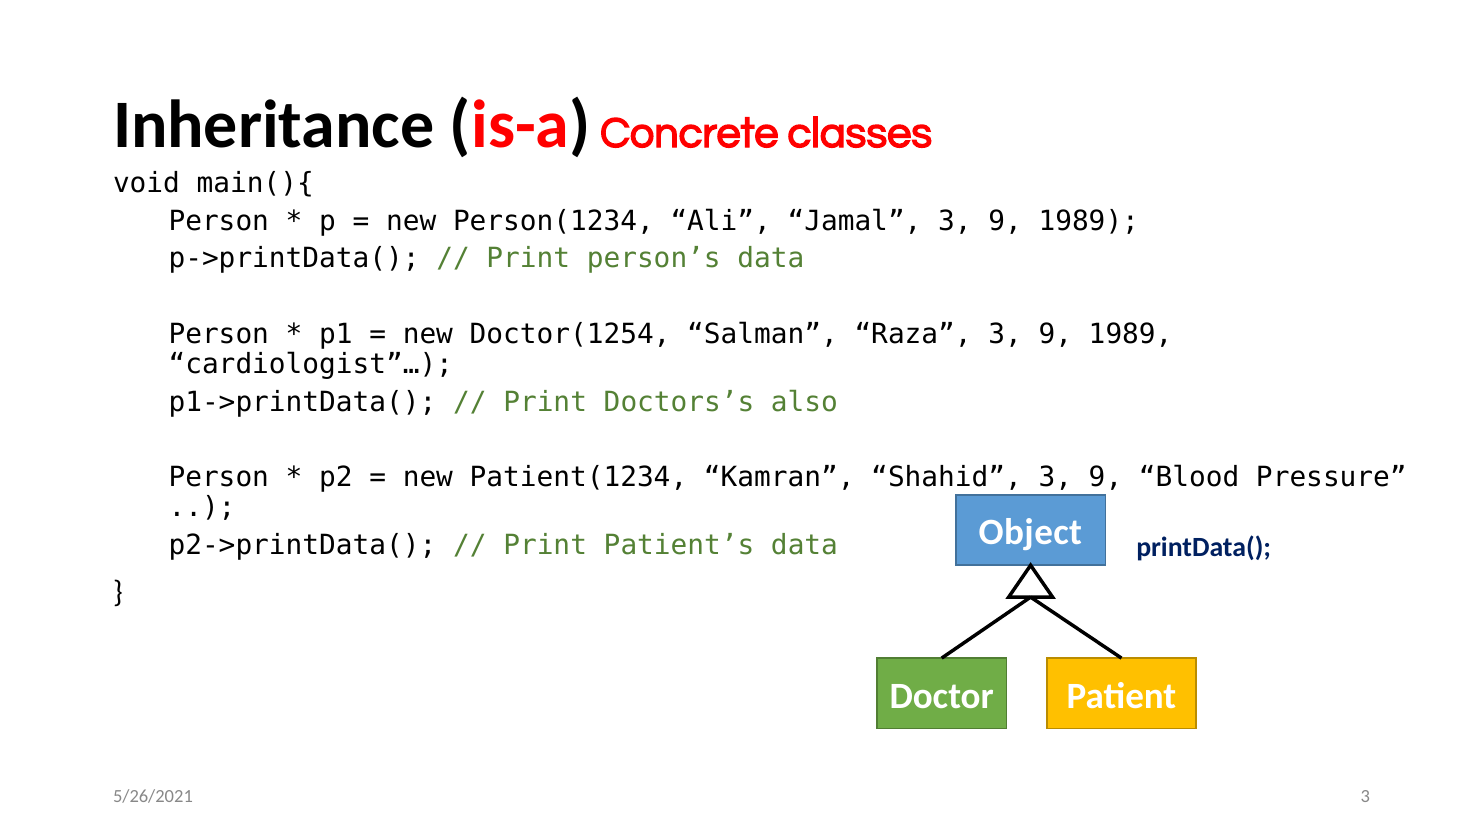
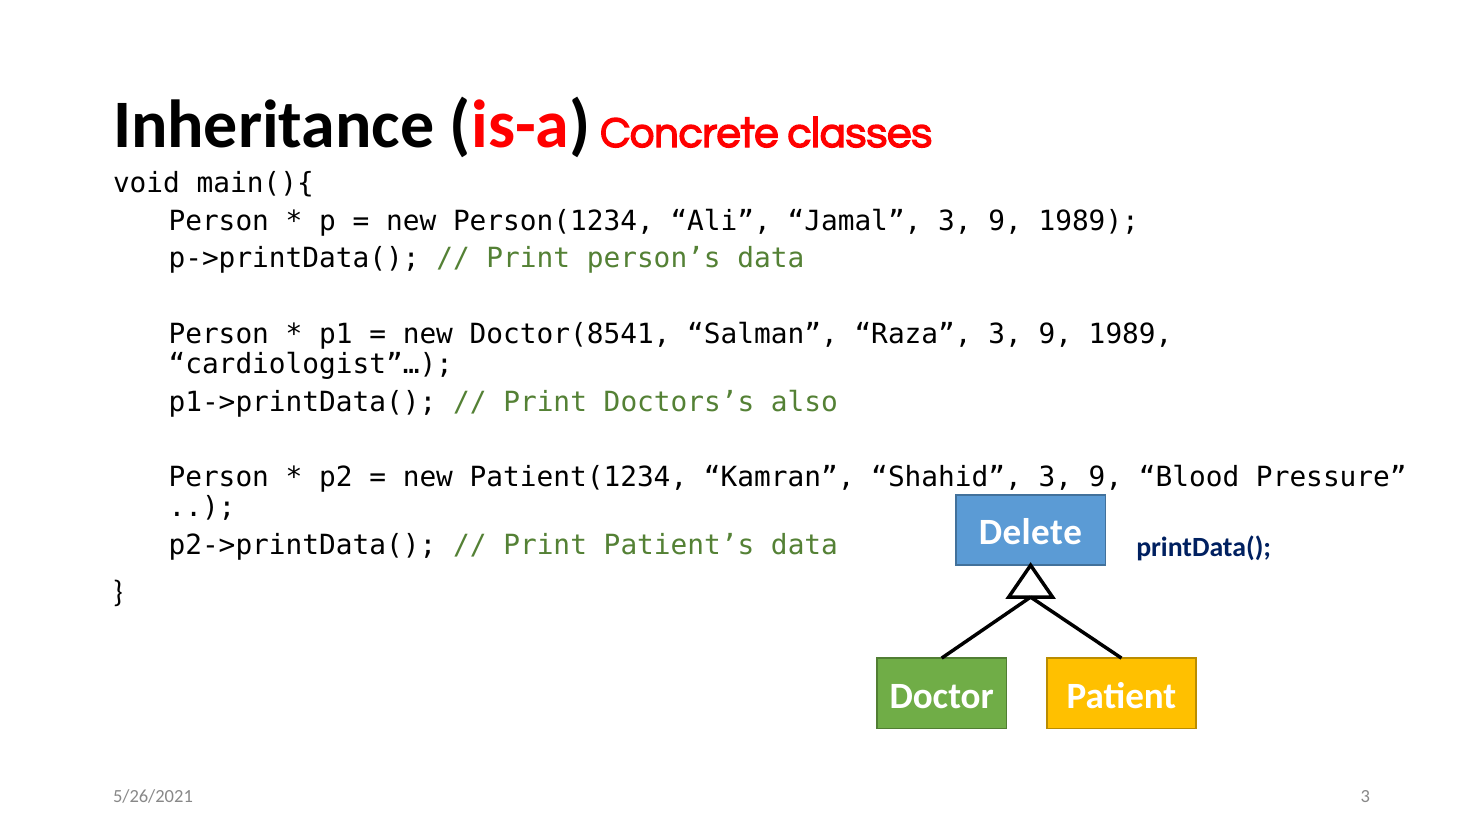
Doctor(1254: Doctor(1254 -> Doctor(8541 (570, 334)
Object: Object -> Delete (1030, 533)
